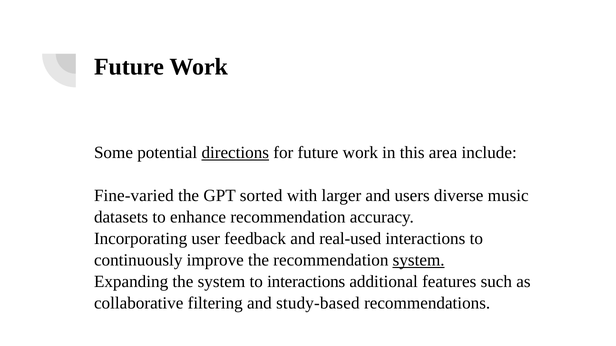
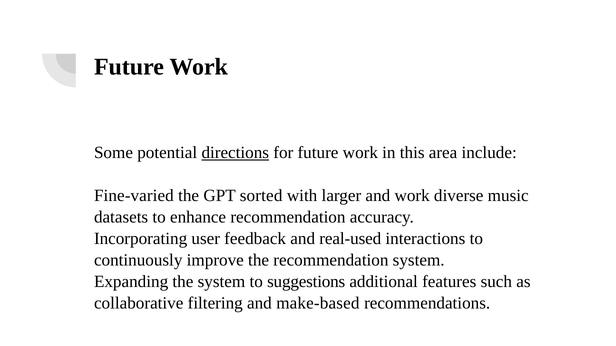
and users: users -> work (412, 196)
system underline: present -> none (419, 261)
to interactions: interactions -> suggestions (306, 282)
study-based: study-based -> make-based (318, 304)
